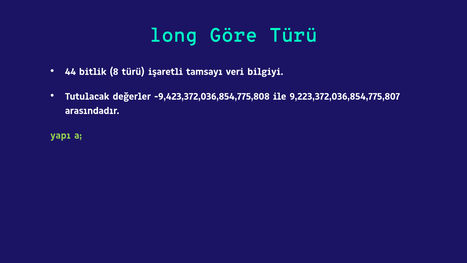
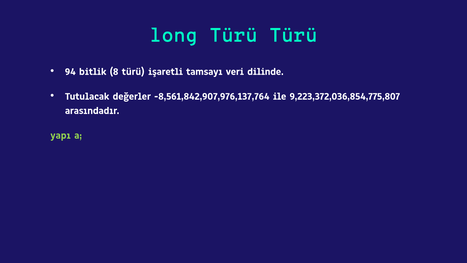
long Göre: Göre -> Türü (233, 35)
44: 44 -> 94 (70, 71)
bilgiyi: bilgiyi -> dilinde (265, 71)
-9,423,372,036,854,775,808: -9,423,372,036,854,775,808 -> -8,561,842,907,976,137,764 (212, 96)
